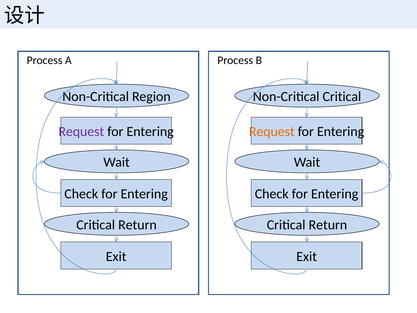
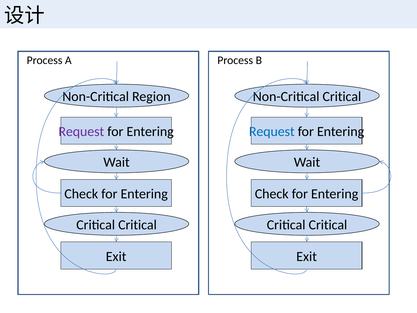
Request colour: orange -> blue (272, 131)
Return: Return -> Critical (137, 225)
Return: Return -> Critical (328, 225)
